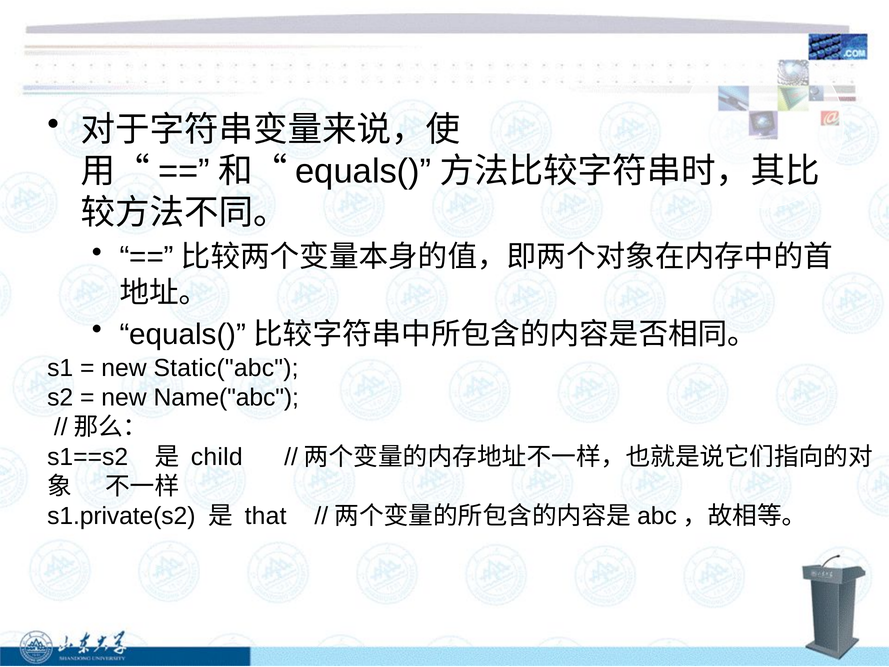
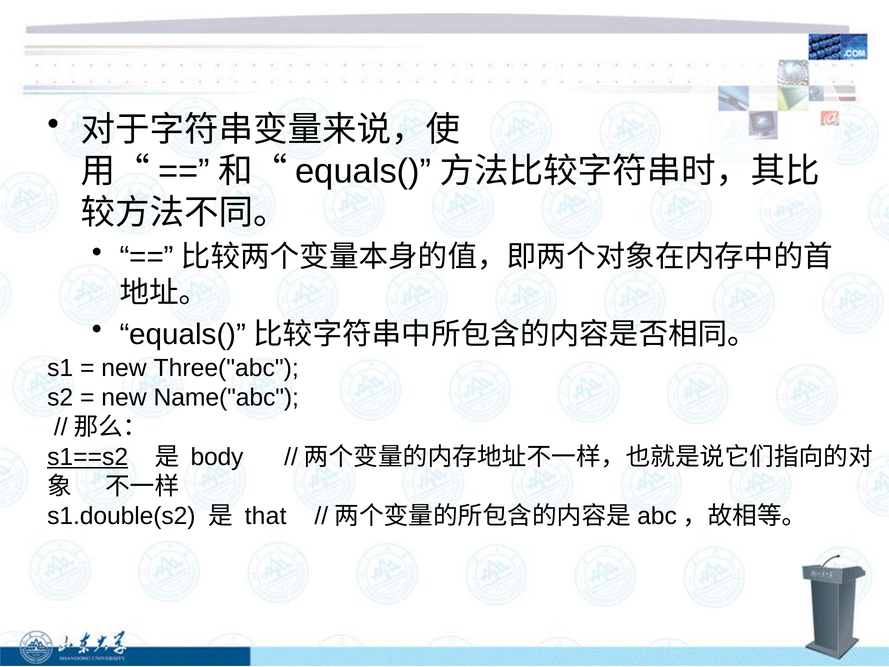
Static("abc: Static("abc -> Three("abc (226, 368)
s1==s2 underline: none -> present (88, 457)
child: child -> body (217, 457)
s1.private(s2: s1.private(s2 -> s1.double(s2 (121, 516)
